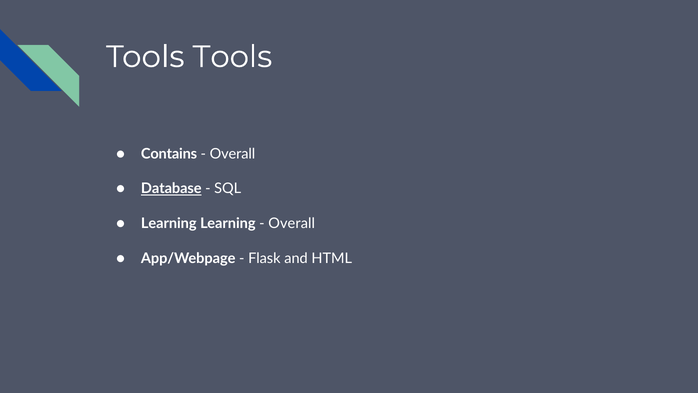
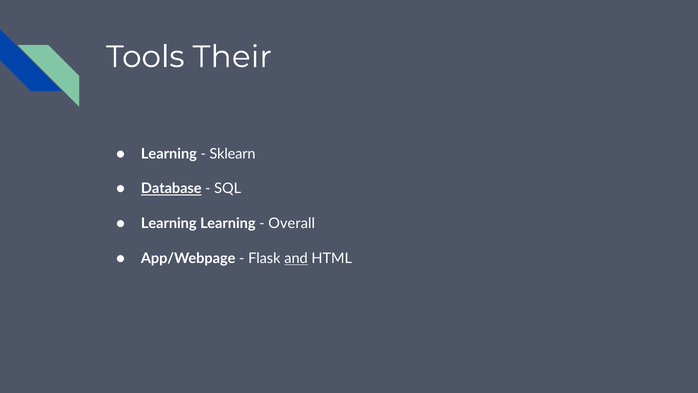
Tools Tools: Tools -> Their (232, 57)
Contains: Contains -> Learning (169, 154)
Overall: Overall -> Sklearn (232, 154)
and underline: none -> present (296, 258)
